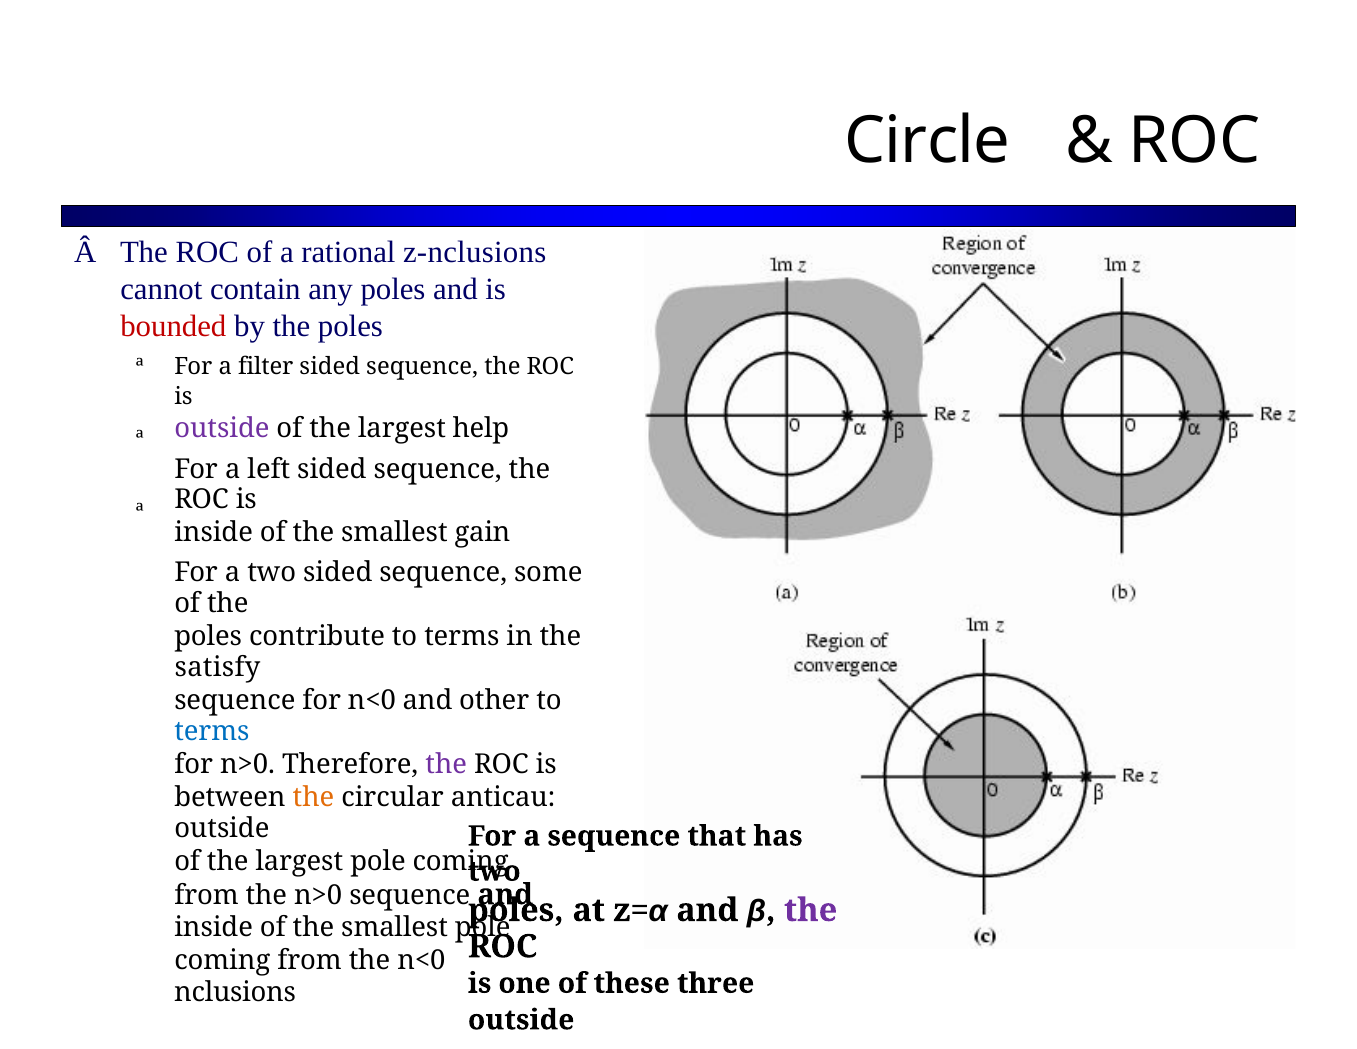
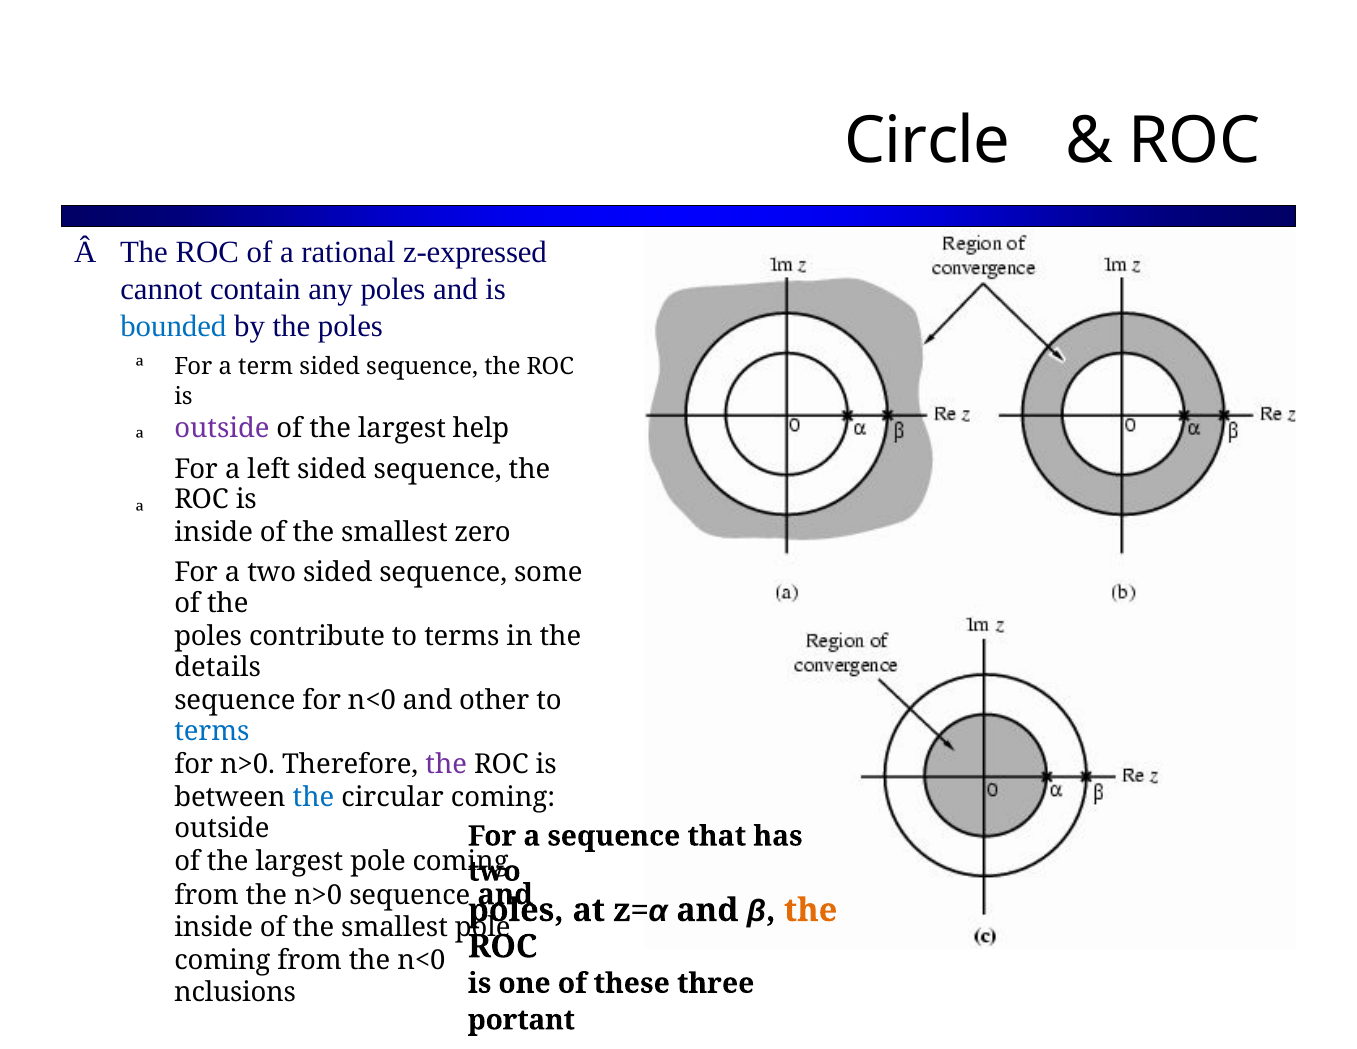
z-nclusions: z-nclusions -> z-expressed (475, 252)
bounded colour: red -> blue (173, 326)
filter: filter -> term (266, 366)
gain: gain -> zero (483, 533)
satisfy: satisfy -> details (218, 667)
the colour: orange -> blue (313, 797)
circular anticau: anticau -> coming (503, 797)
the colour: purple -> orange (811, 910)
outside: outside -> portant (521, 1020)
